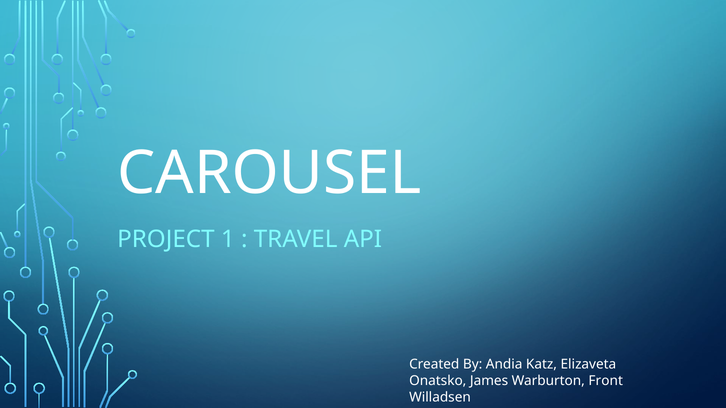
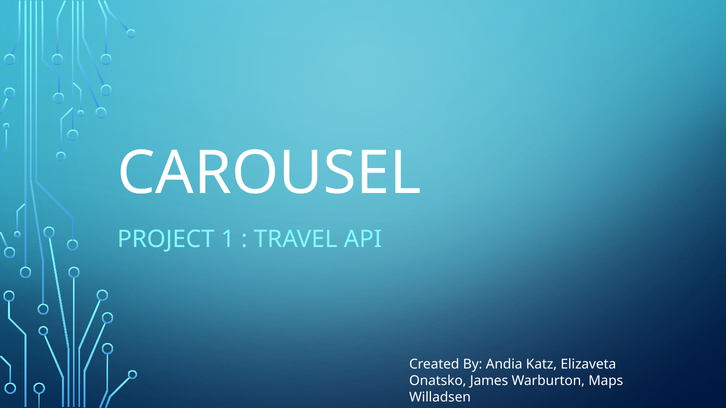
Front: Front -> Maps (606, 381)
